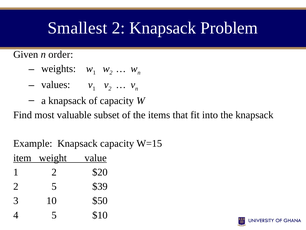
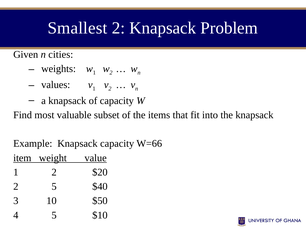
order: order -> cities (61, 54)
W=15: W=15 -> W=66 (149, 143)
$39: $39 -> $40 (100, 186)
